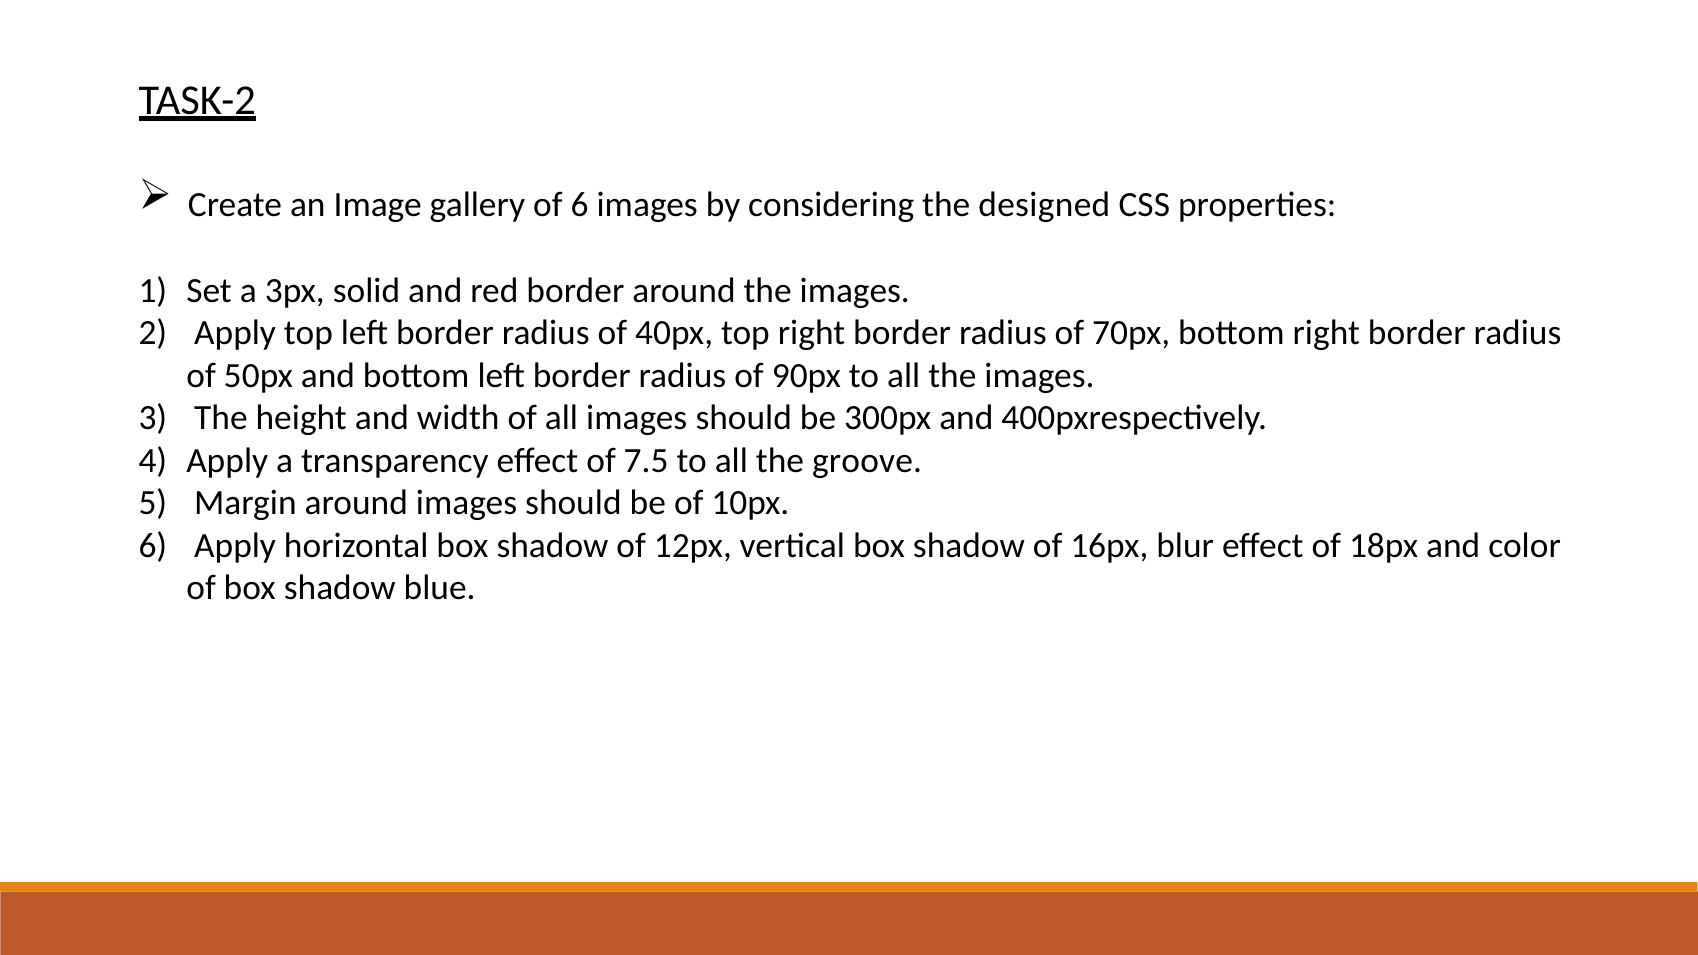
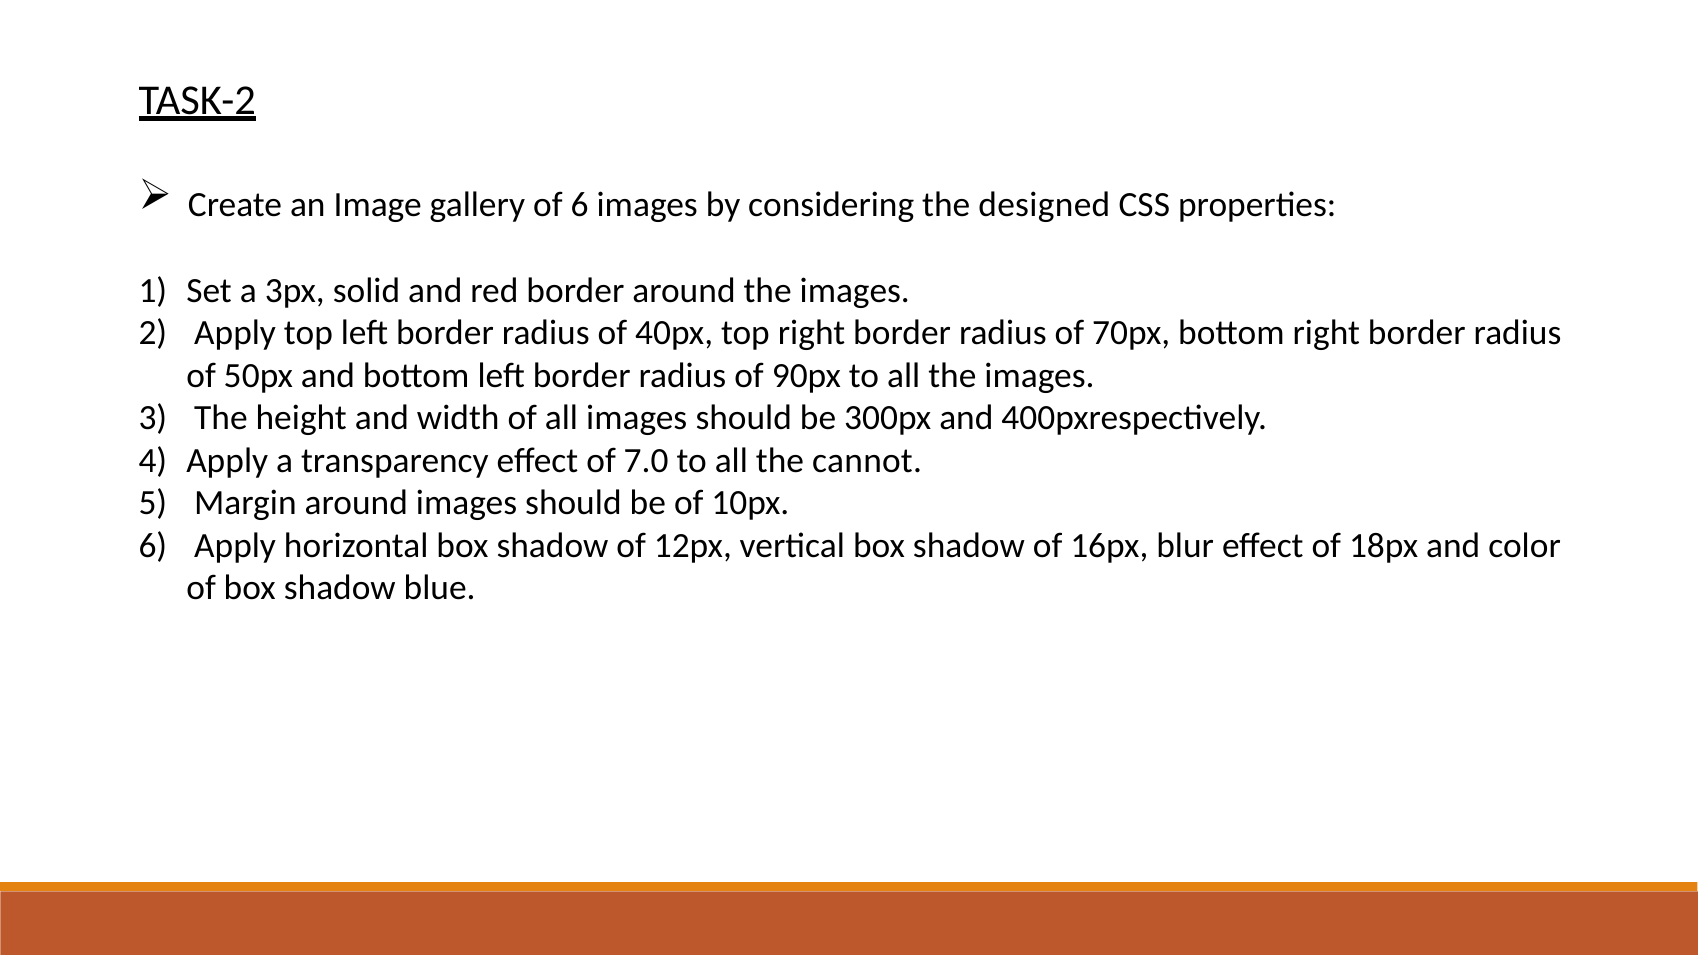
7.5: 7.5 -> 7.0 (646, 461)
groove: groove -> cannot (867, 461)
